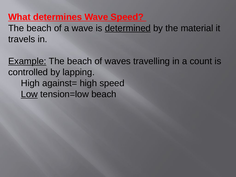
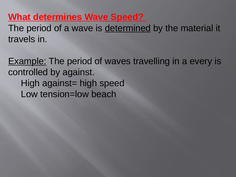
beach: beach -> period (39, 28)
Example The beach: beach -> period (80, 61)
count: count -> every (201, 61)
lapping: lapping -> against (79, 72)
Low underline: present -> none (29, 94)
